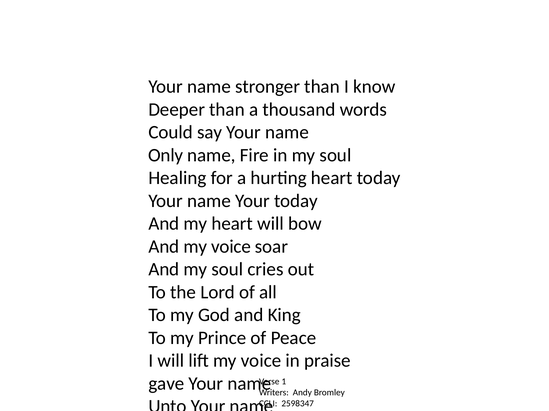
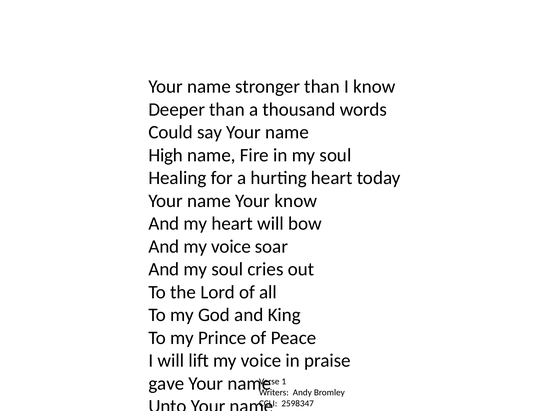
Only: Only -> High (166, 155)
Your today: today -> know (296, 201)
